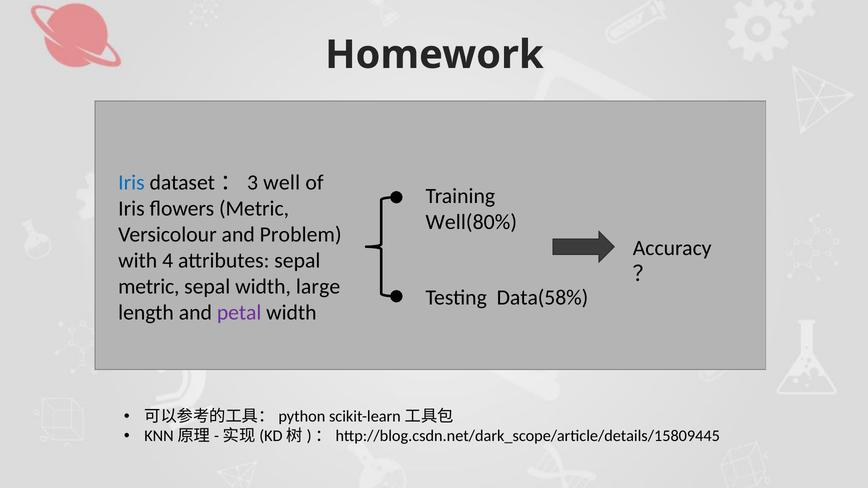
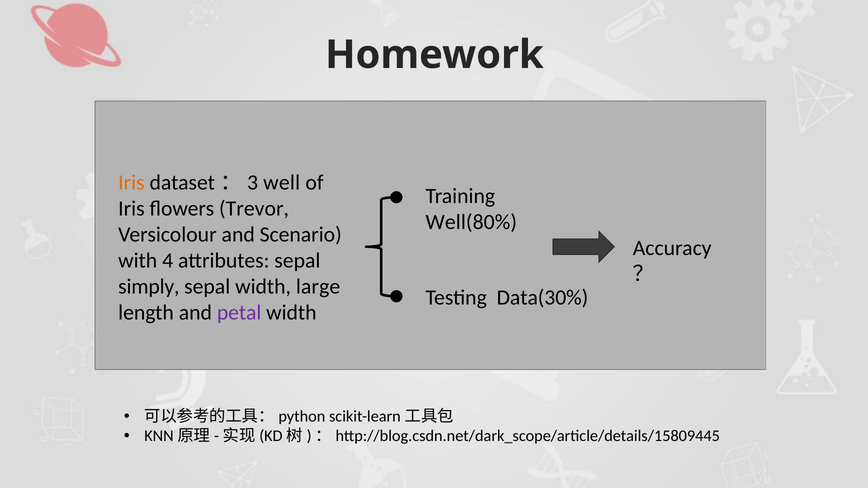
Iris colour: blue -> orange (131, 182)
flowers Metric: Metric -> Trevor (254, 208)
Problem: Problem -> Scenario (301, 235)
metric: metric -> simply (149, 287)
Data(58%: Data(58% -> Data(30% (542, 298)
